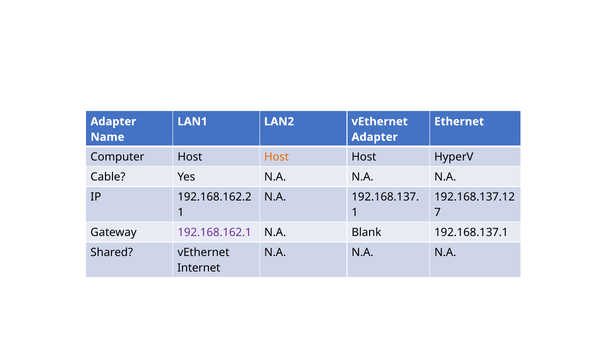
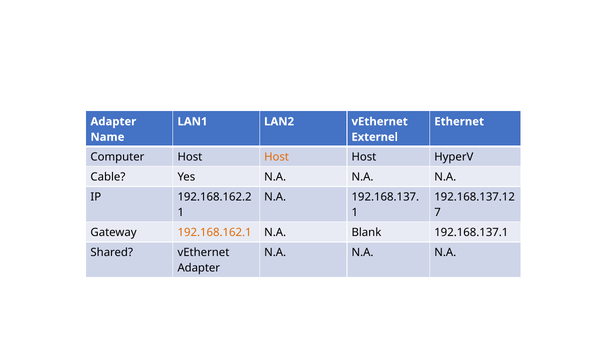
Adapter: Adapter -> Externel (375, 137)
192.168.162.1 colour: purple -> orange (215, 233)
Internet: Internet -> Adapter (199, 268)
